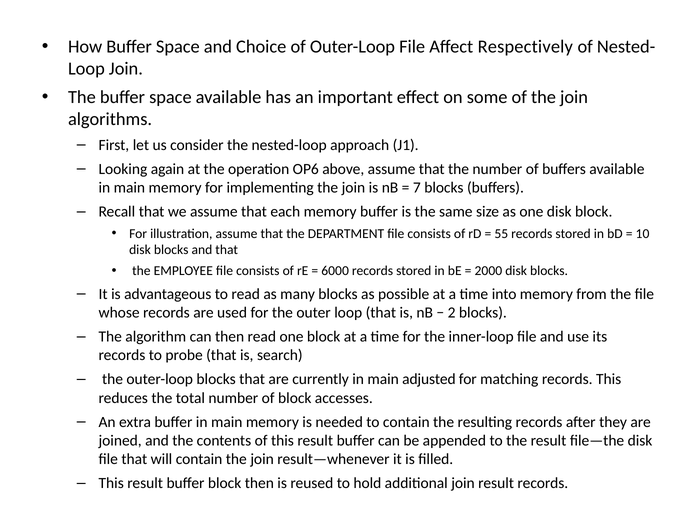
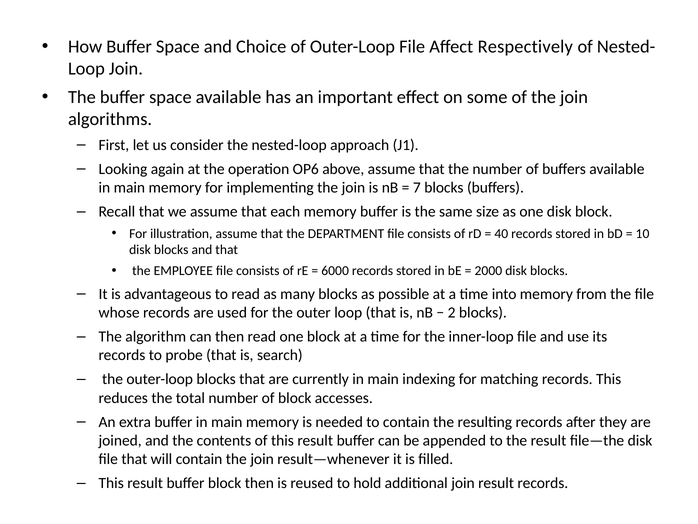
55: 55 -> 40 (501, 233)
adjusted: adjusted -> indexing (429, 379)
